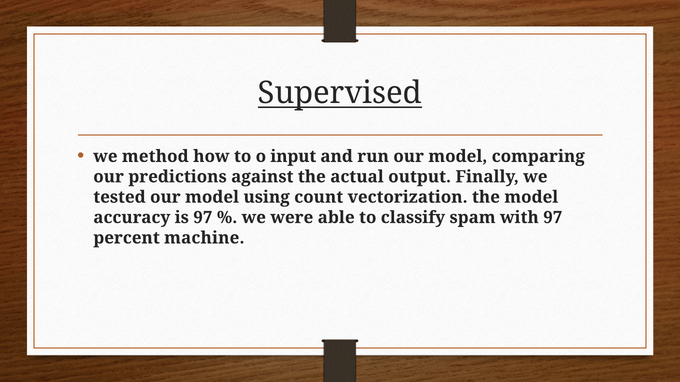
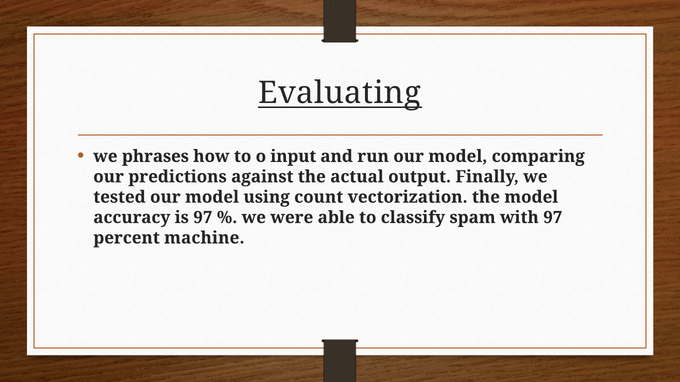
Supervised: Supervised -> Evaluating (340, 93)
method: method -> phrases (155, 157)
